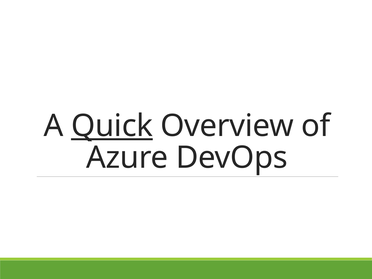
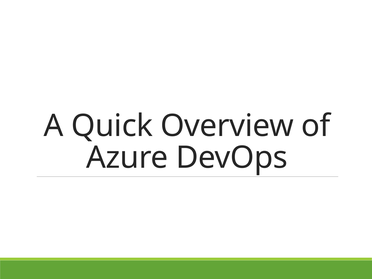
Quick underline: present -> none (112, 126)
